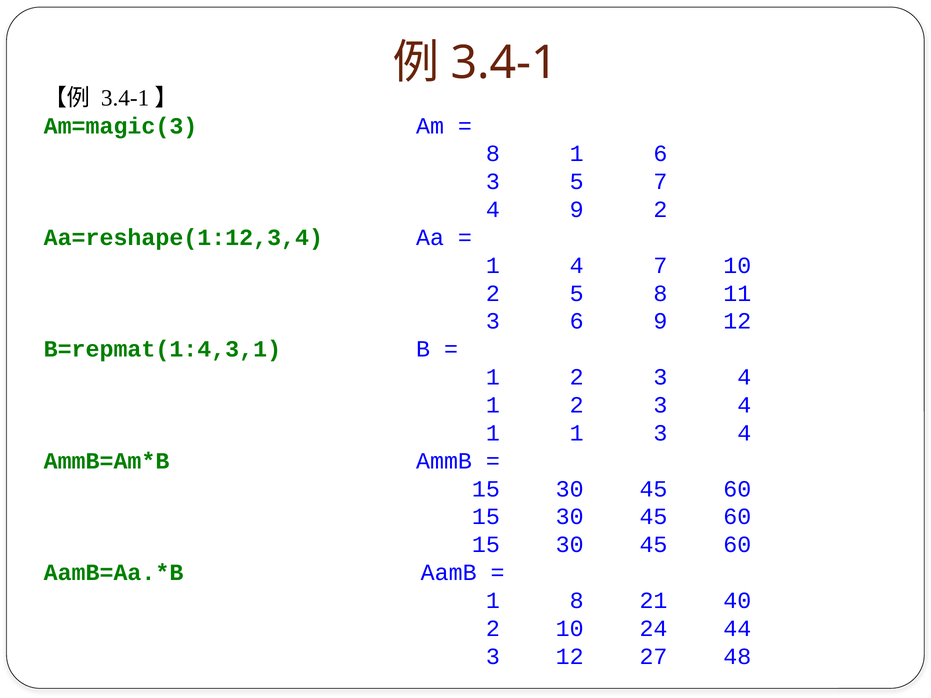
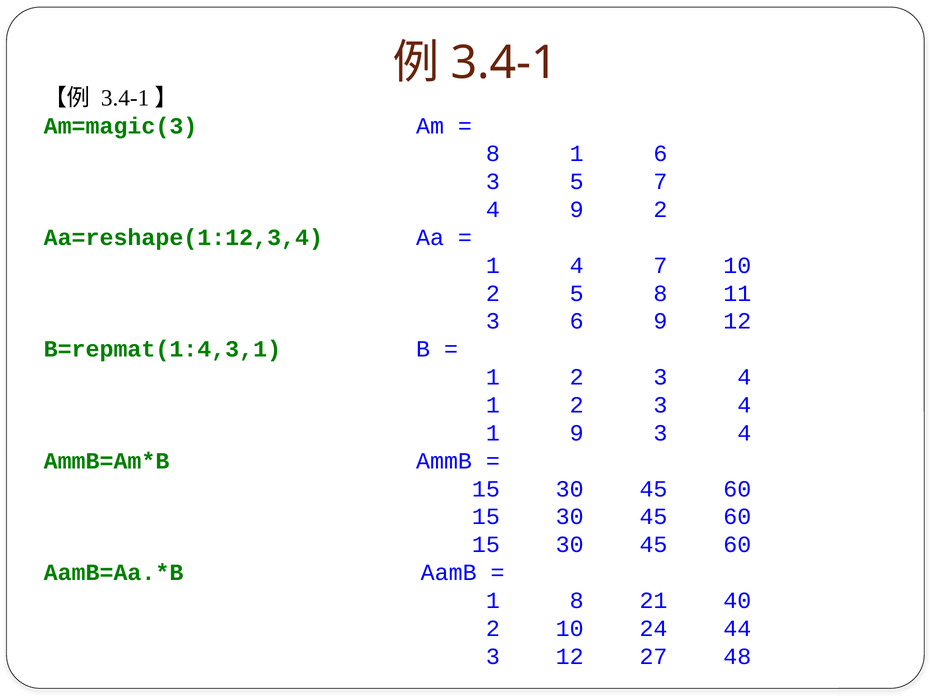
1 1: 1 -> 9 (577, 433)
